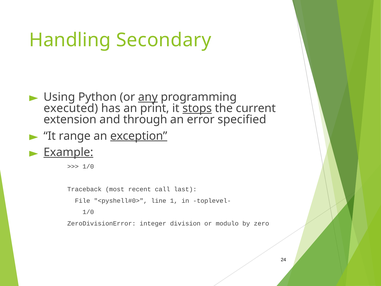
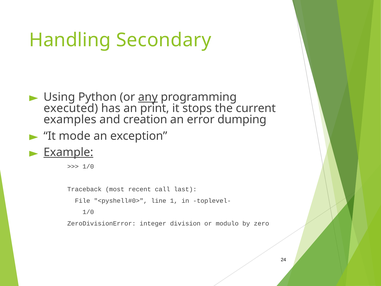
stops underline: present -> none (197, 108)
extension: extension -> examples (70, 119)
through: through -> creation (145, 119)
specified: specified -> dumping (242, 119)
range: range -> mode (75, 136)
exception underline: present -> none (139, 136)
